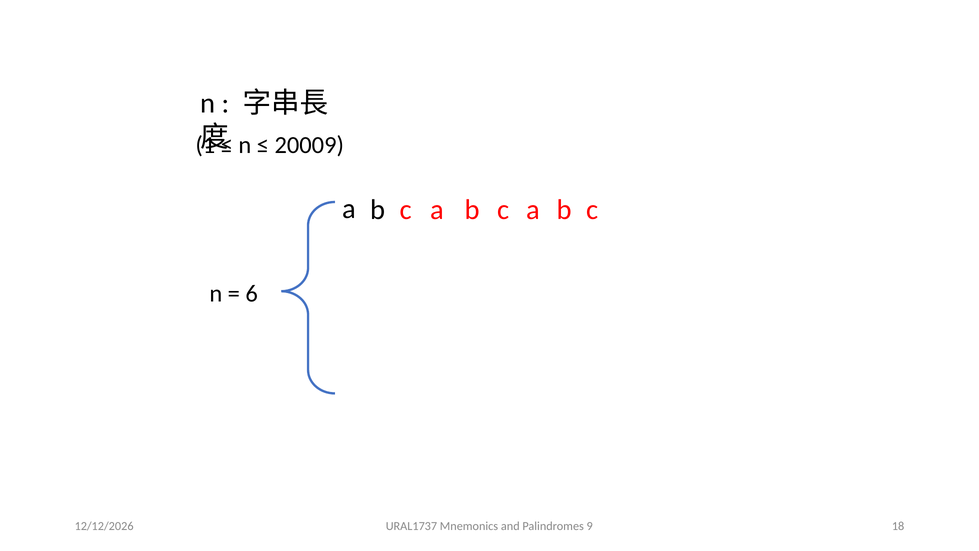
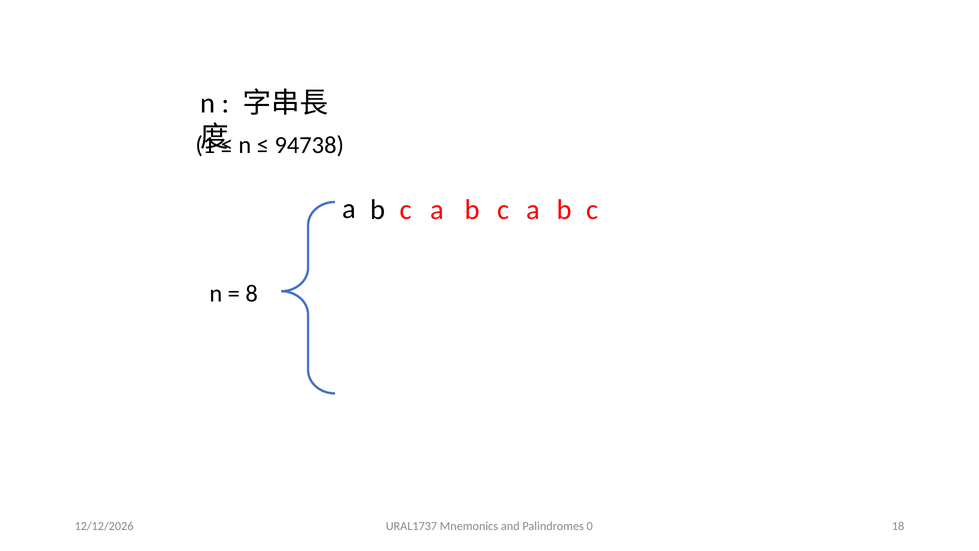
20009: 20009 -> 94738 (309, 145)
6: 6 -> 8 (252, 294)
9: 9 -> 0 (590, 526)
